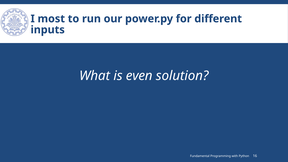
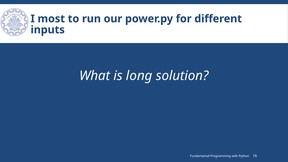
even: even -> long (139, 76)
